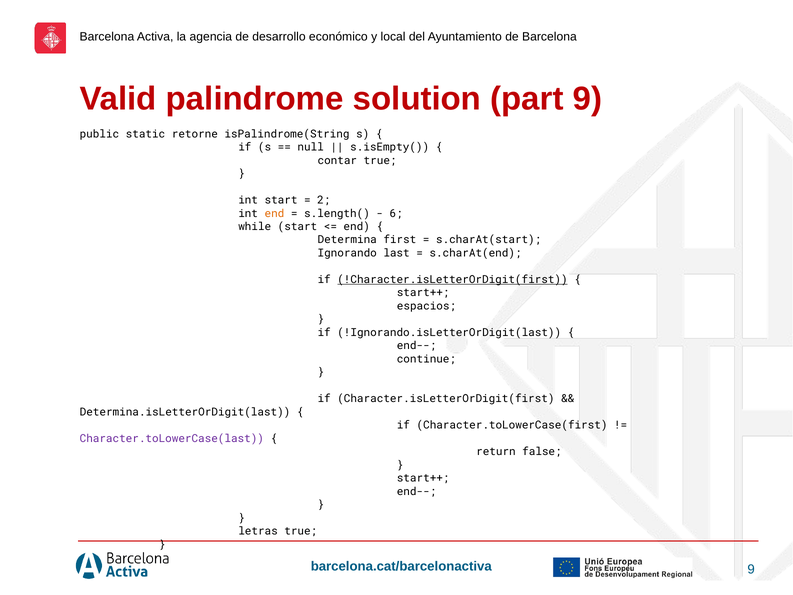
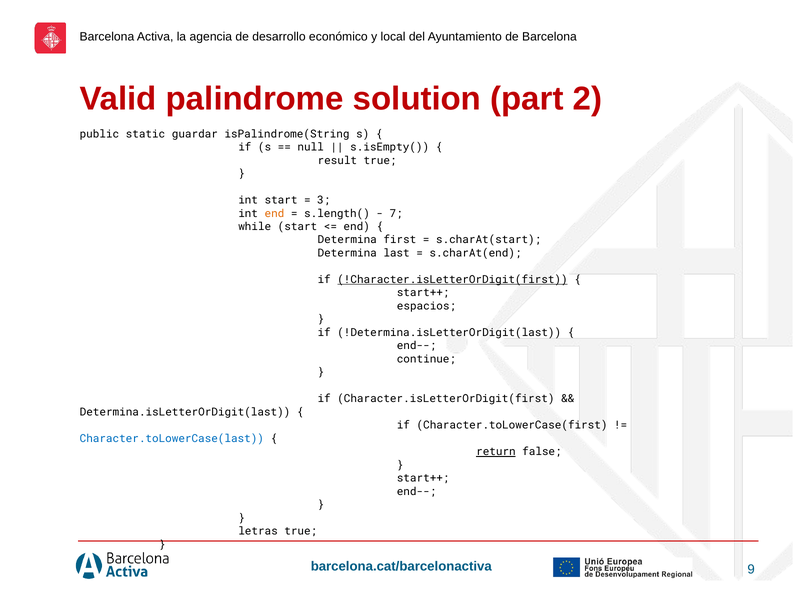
part 9: 9 -> 2 (588, 99)
retorne: retorne -> guardar (195, 134)
contar: contar -> result (337, 160)
2: 2 -> 3 (324, 200)
6: 6 -> 7 (396, 213)
Ignorando: Ignorando -> Determina (347, 253)
!Ignorando.isLetterOrDigit(last: !Ignorando.isLetterOrDigit(last -> !Determina.isLetterOrDigit(last (449, 332)
Character.toLowerCase(last colour: purple -> blue (172, 438)
return underline: none -> present (496, 452)
